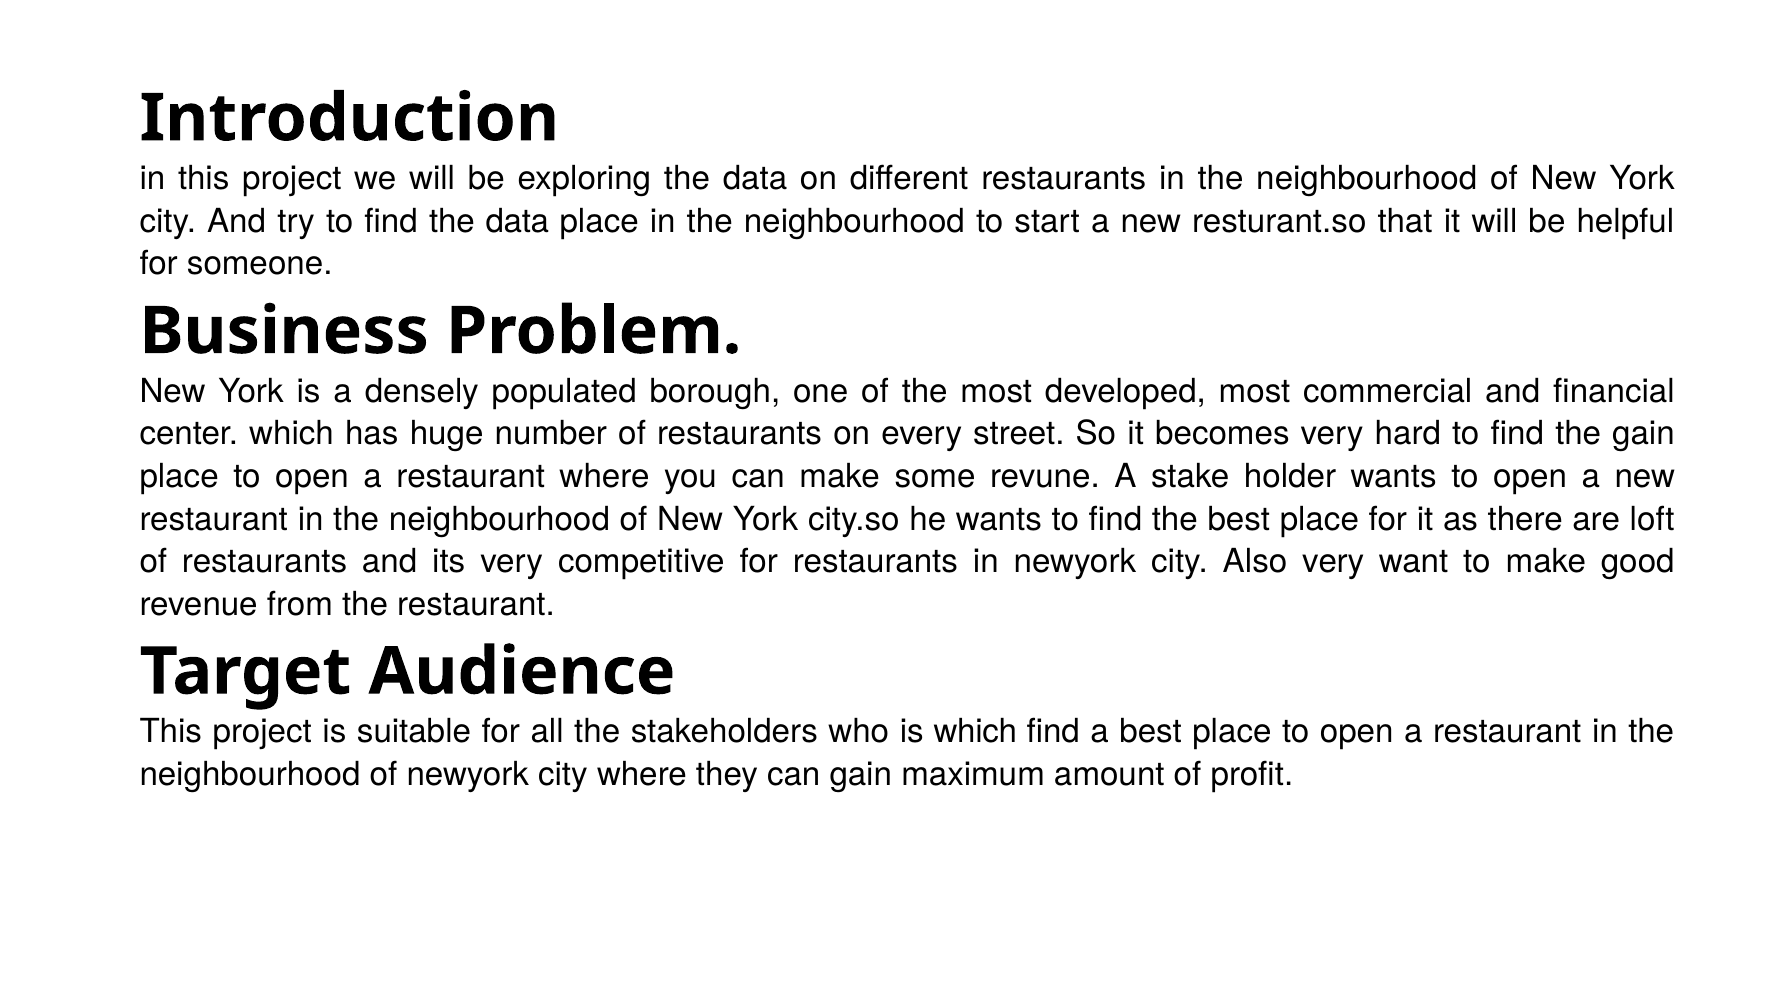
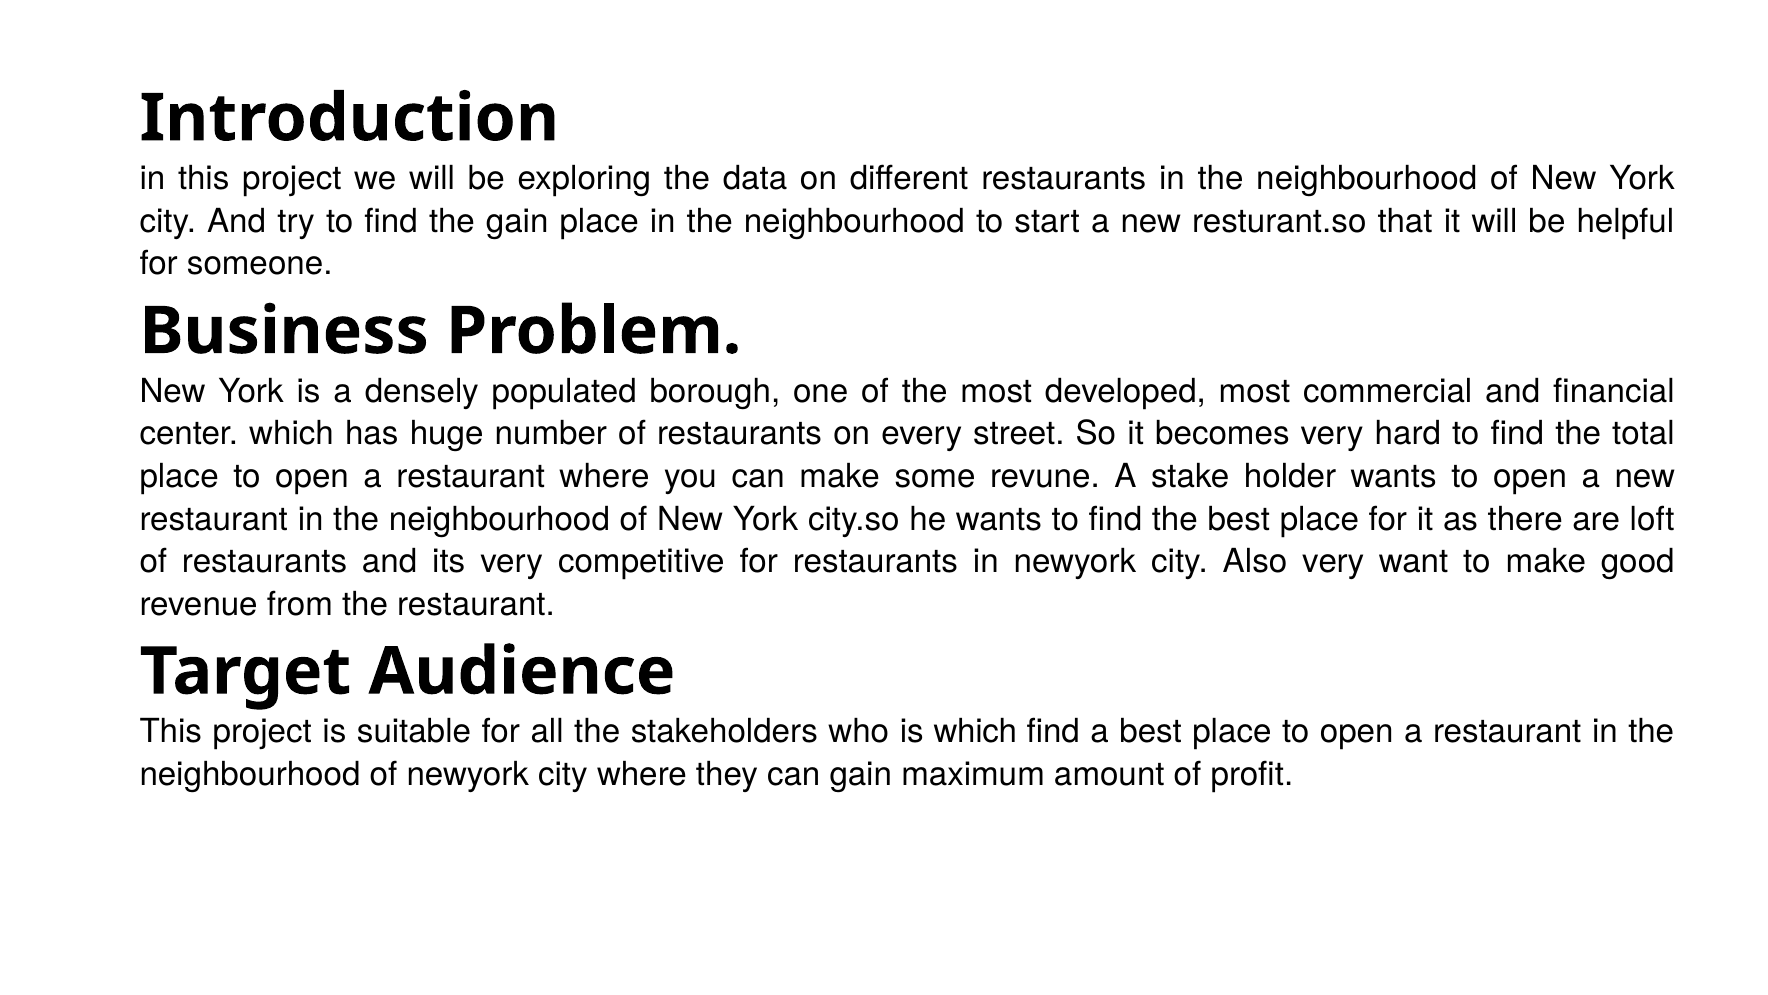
find the data: data -> gain (517, 221)
the gain: gain -> total (1643, 434)
